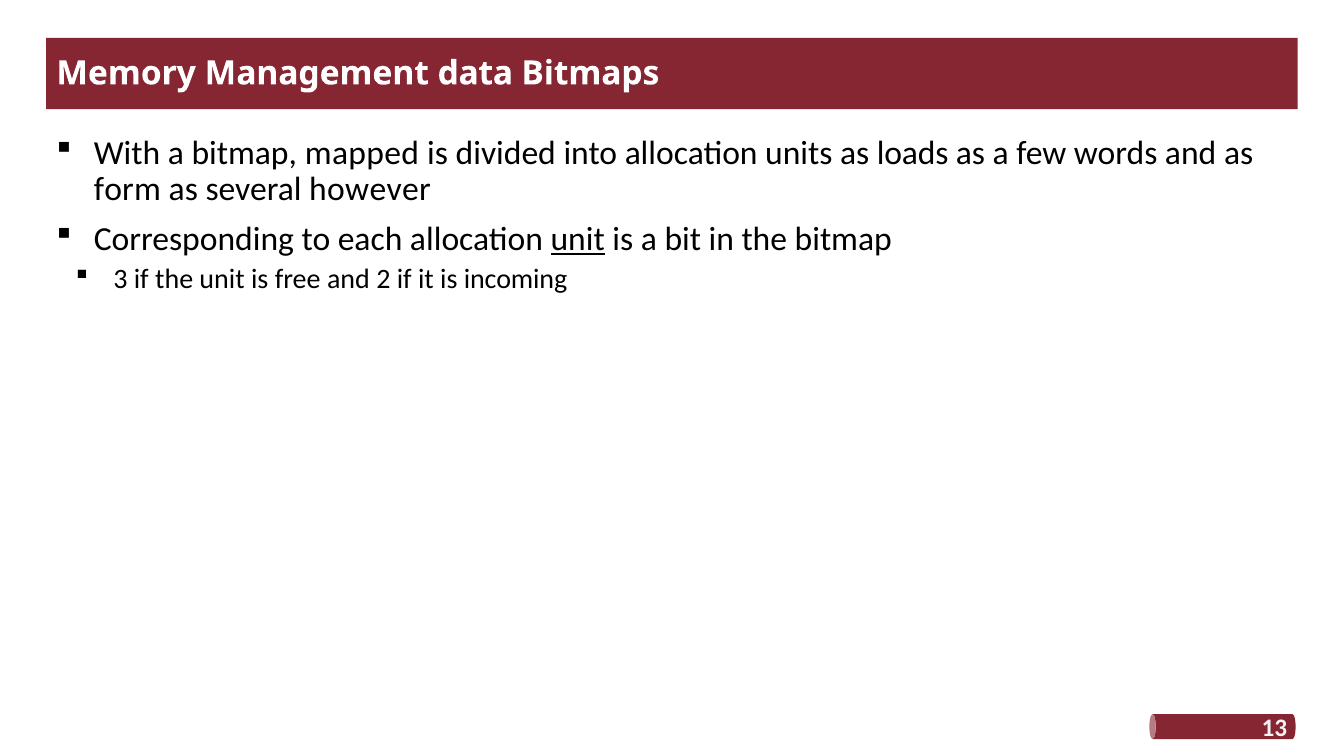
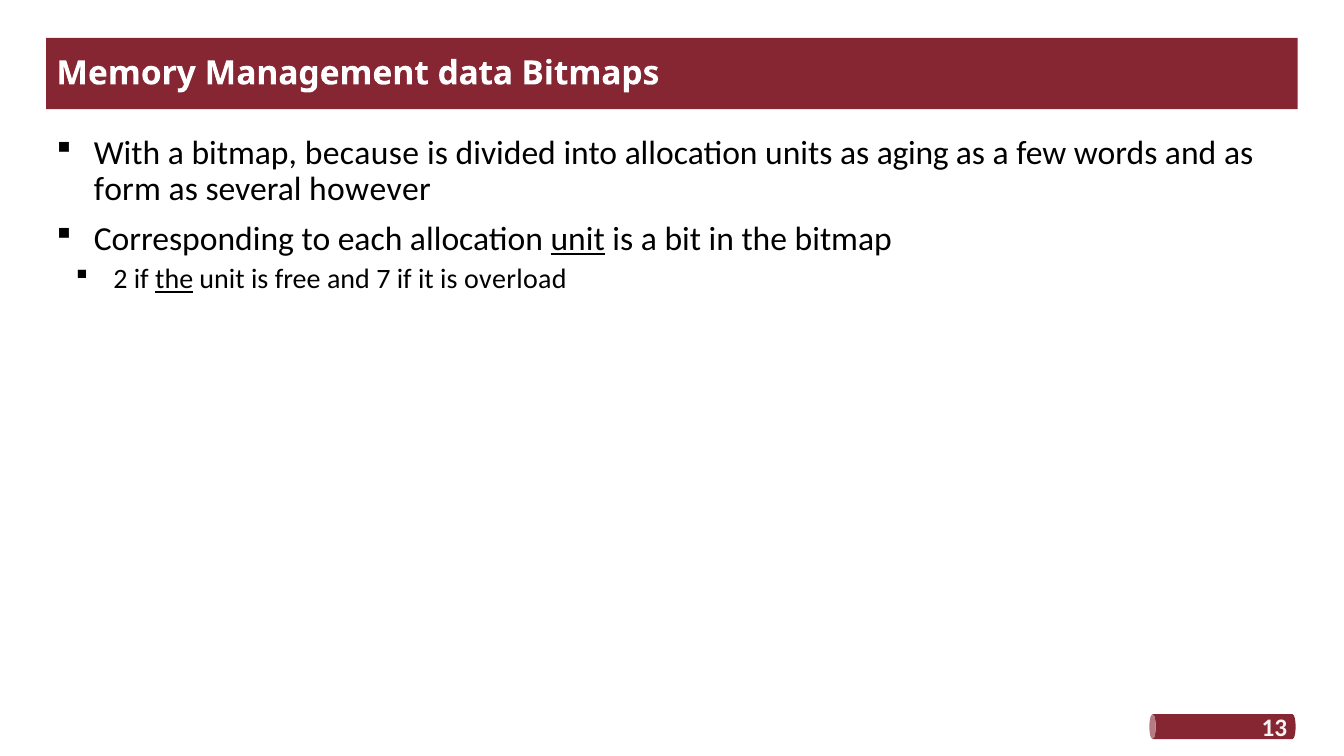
mapped: mapped -> because (362, 153)
loads: loads -> aging (913, 153)
3: 3 -> 2 (120, 280)
the underline: none -> present (174, 280)
2: 2 -> 7 (383, 280)
incoming: incoming -> overload (515, 280)
